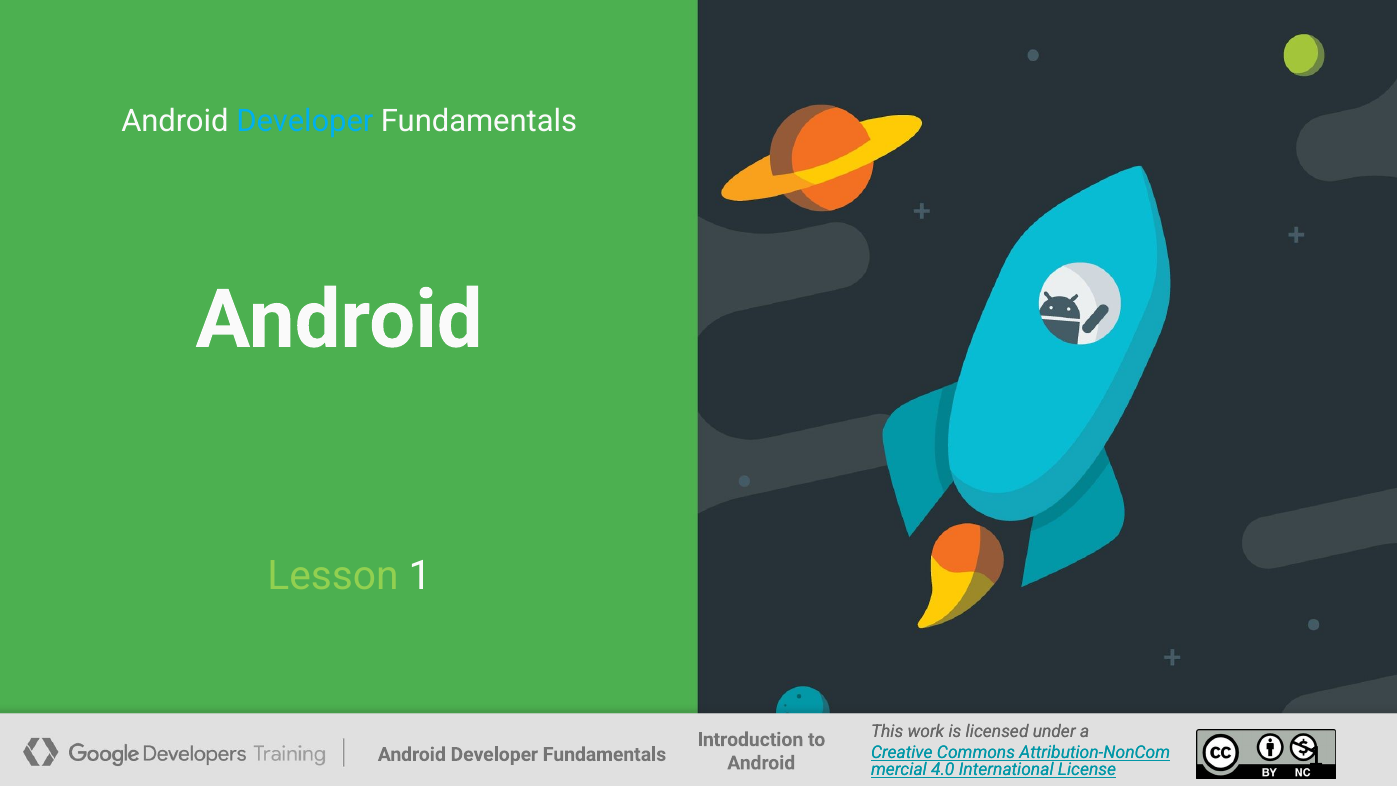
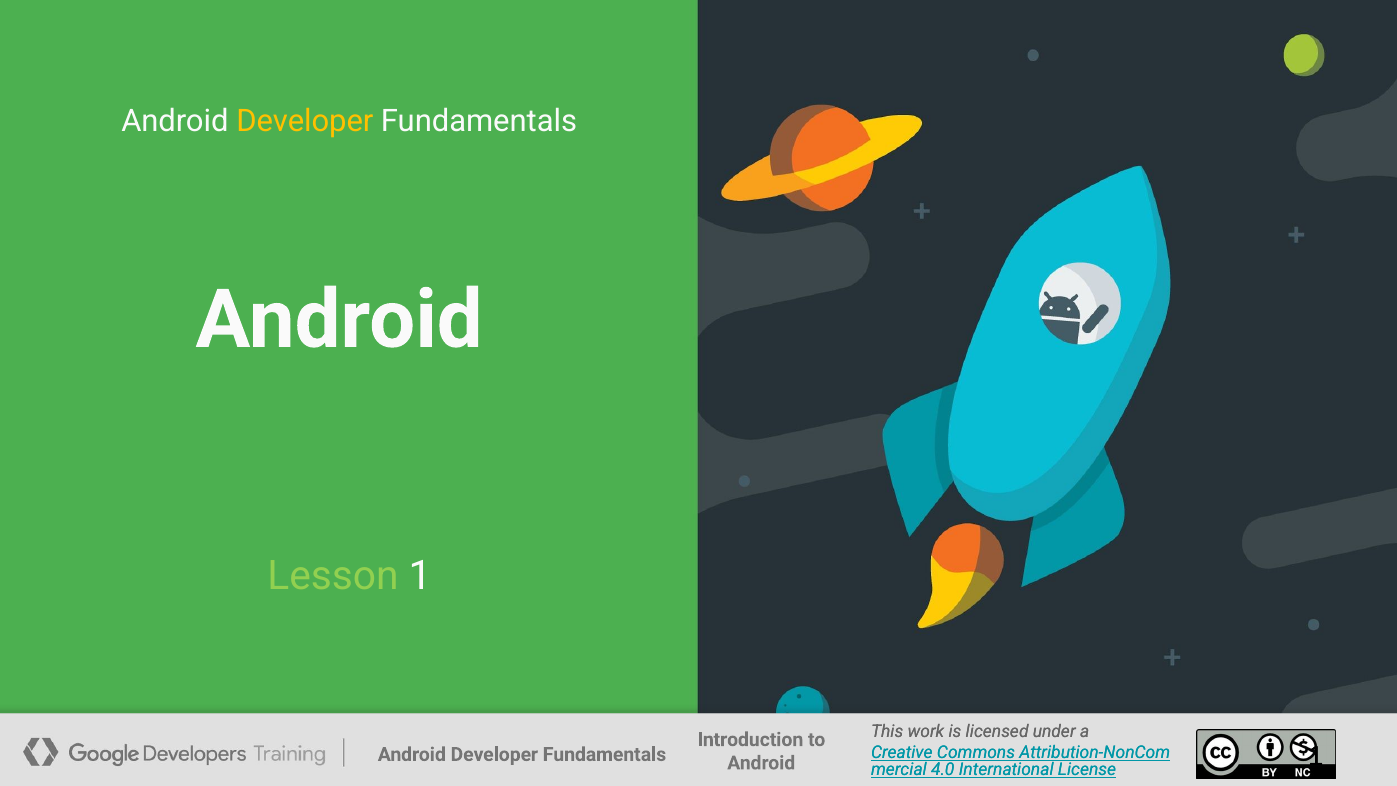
Developer colour: light blue -> yellow (305, 121)
